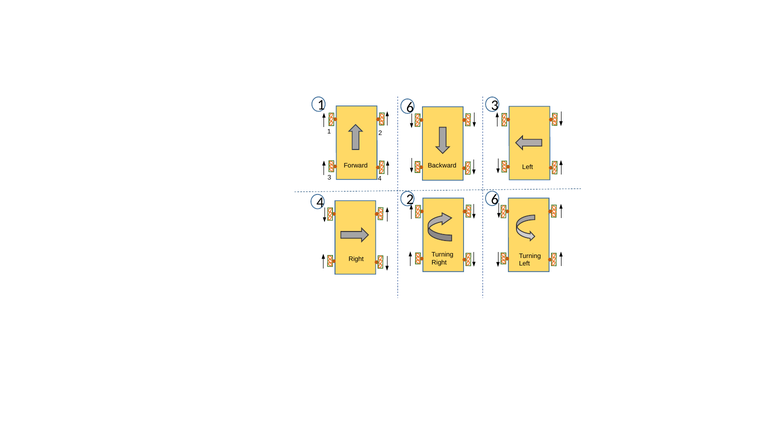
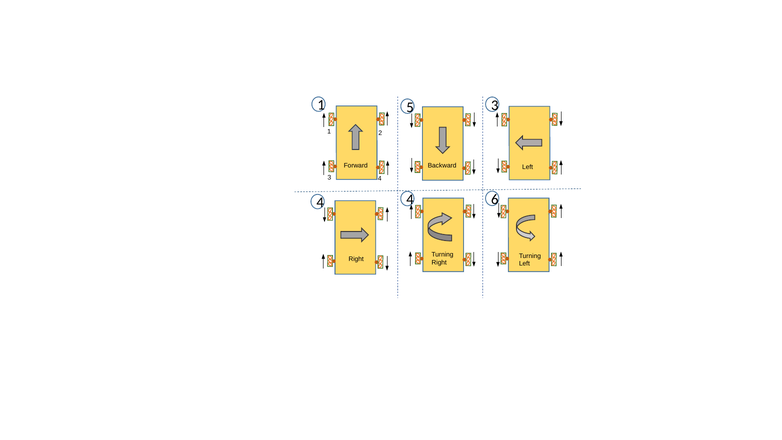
1 6: 6 -> 5 (410, 107)
4 2: 2 -> 4 (410, 200)
